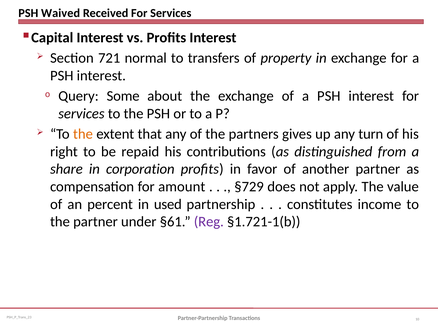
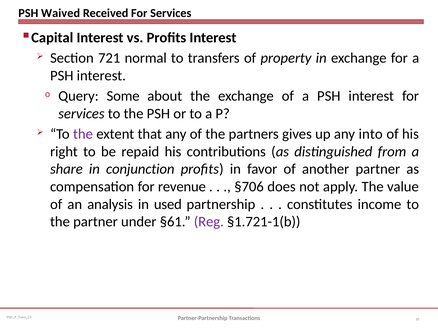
the colour: orange -> purple (83, 134)
turn: turn -> into (371, 134)
corporation: corporation -> conjunction (140, 169)
amount: amount -> revenue (182, 186)
§729: §729 -> §706 (249, 186)
percent: percent -> analysis (110, 204)
